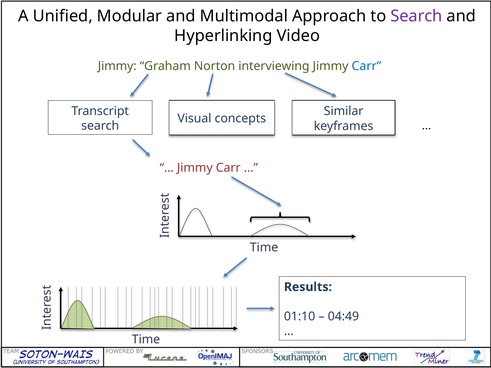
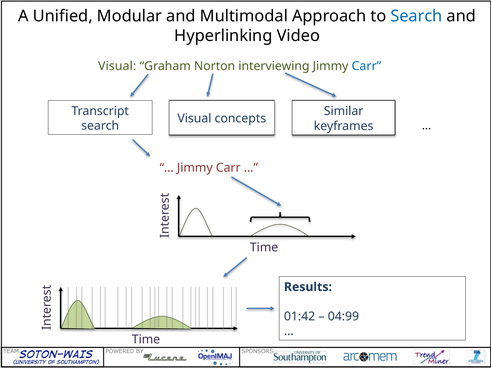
Search colour: purple -> blue (416, 16)
Jimmy: Jimmy -> Visual (117, 66)
01:10: 01:10 -> 01:42 (300, 317)
04:49: 04:49 -> 04:99 (343, 317)
